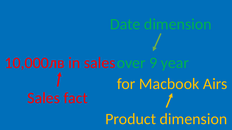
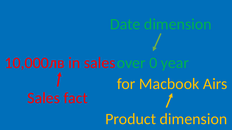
9: 9 -> 0 (153, 63)
